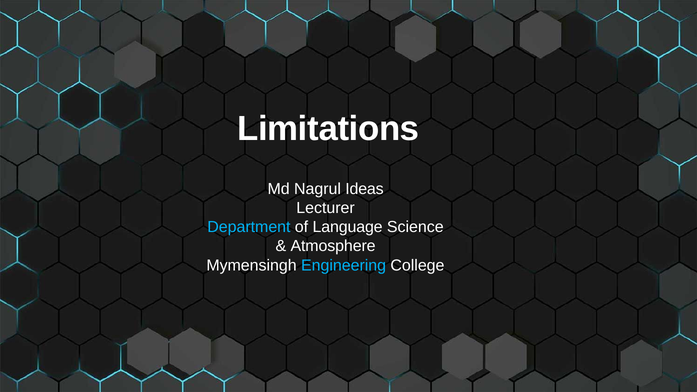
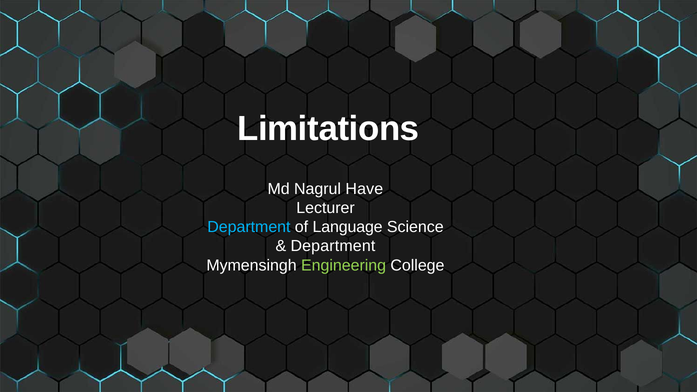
Ideas: Ideas -> Have (364, 189)
Atmosphere: Atmosphere -> Department (333, 246)
Engineering colour: light blue -> light green (344, 265)
